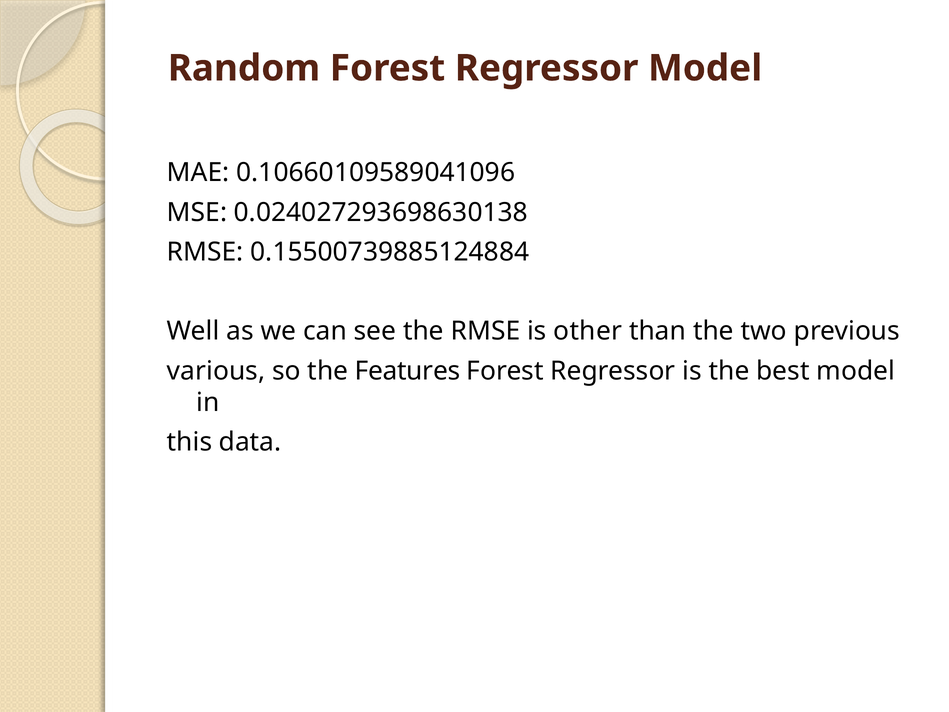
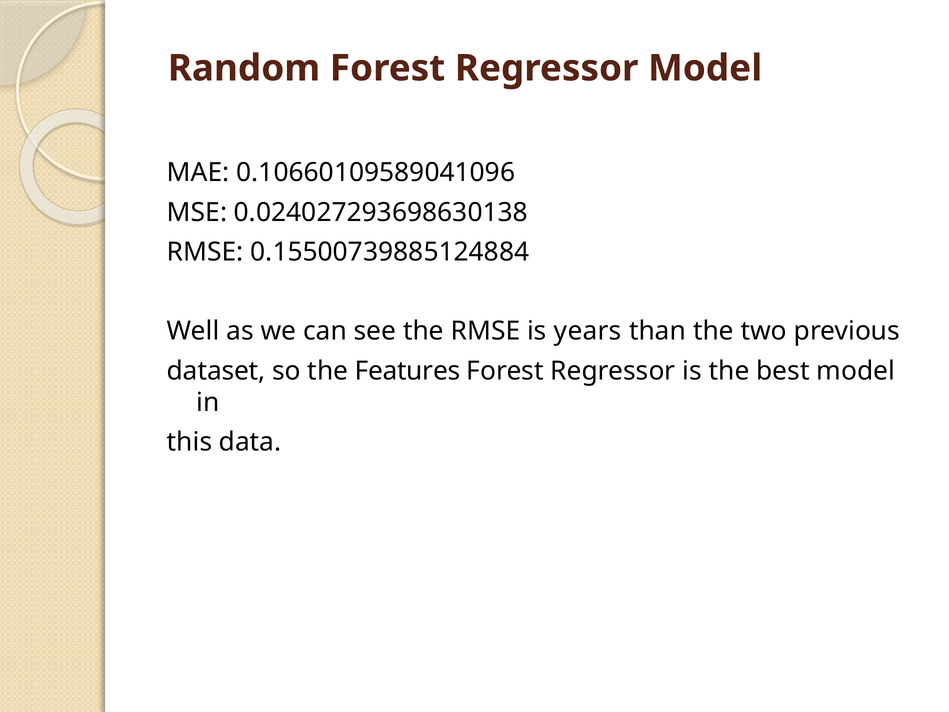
other: other -> years (588, 331)
various: various -> dataset (216, 371)
